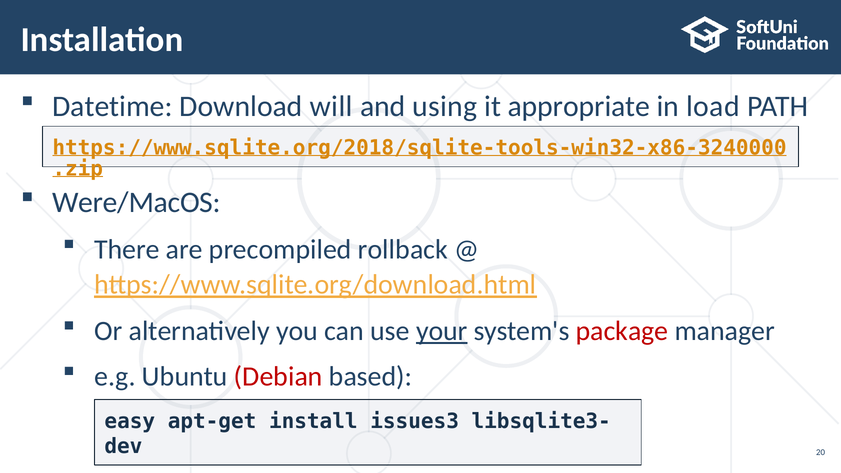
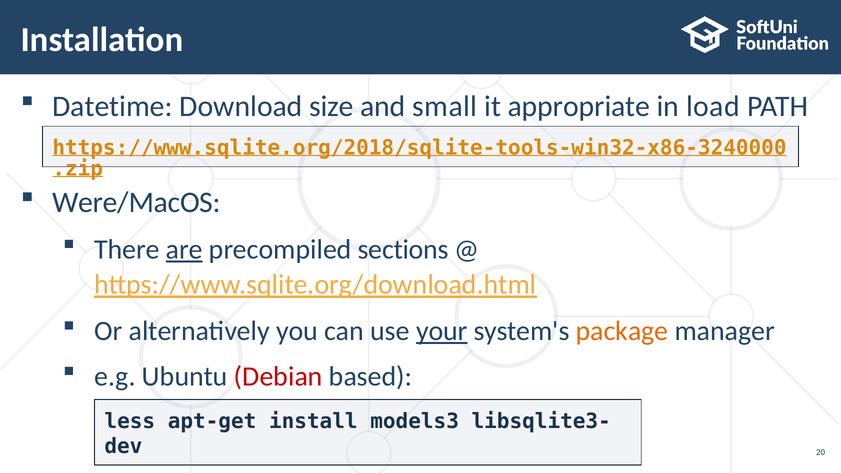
will: will -> size (331, 107)
using: using -> small (445, 107)
are underline: none -> present (184, 250)
rollback: rollback -> sections (403, 250)
package colour: red -> orange (622, 331)
easy: easy -> less (130, 421)
issues3: issues3 -> models3 (415, 421)
